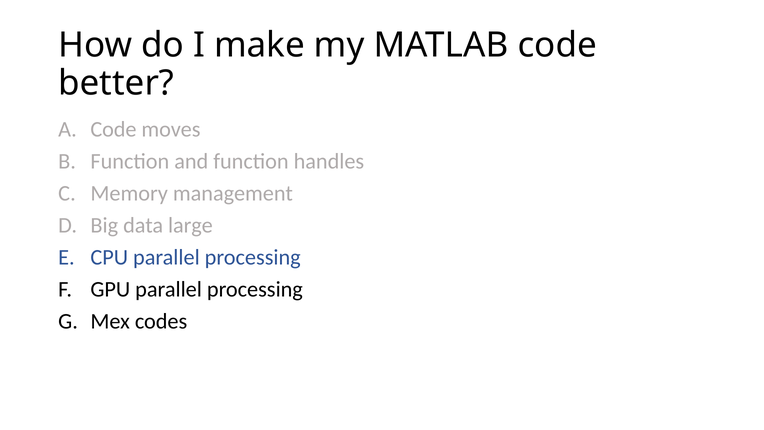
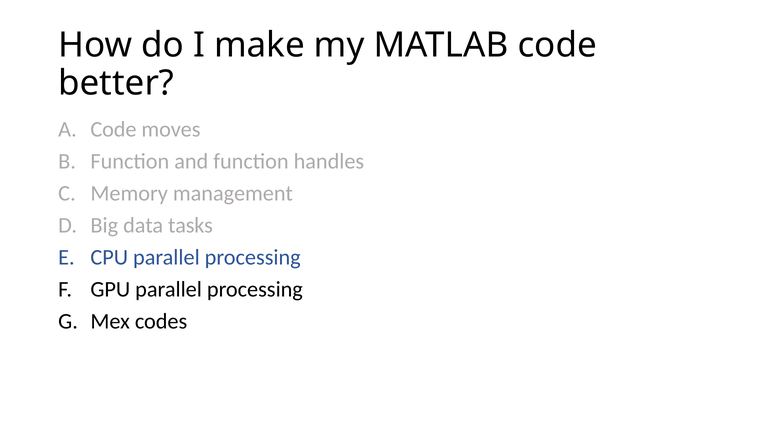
large: large -> tasks (190, 225)
